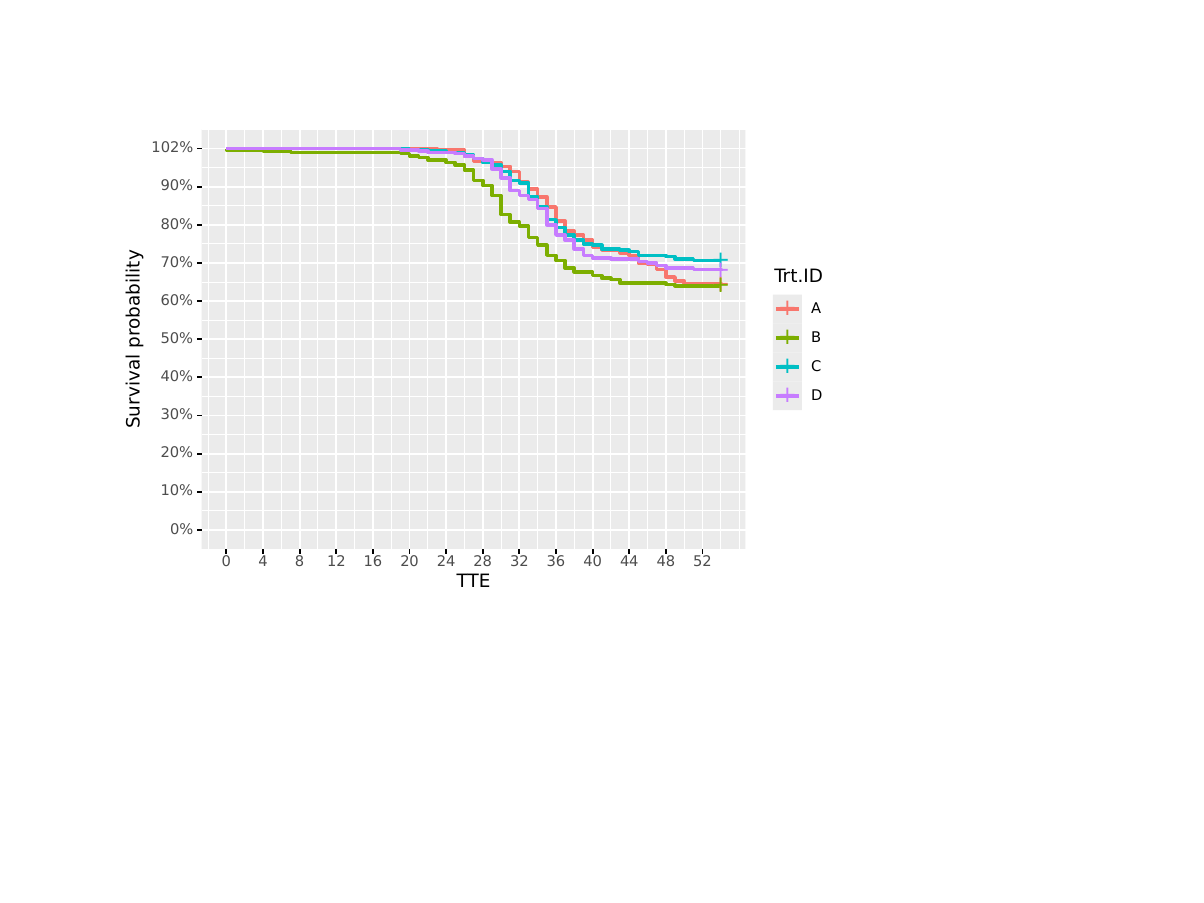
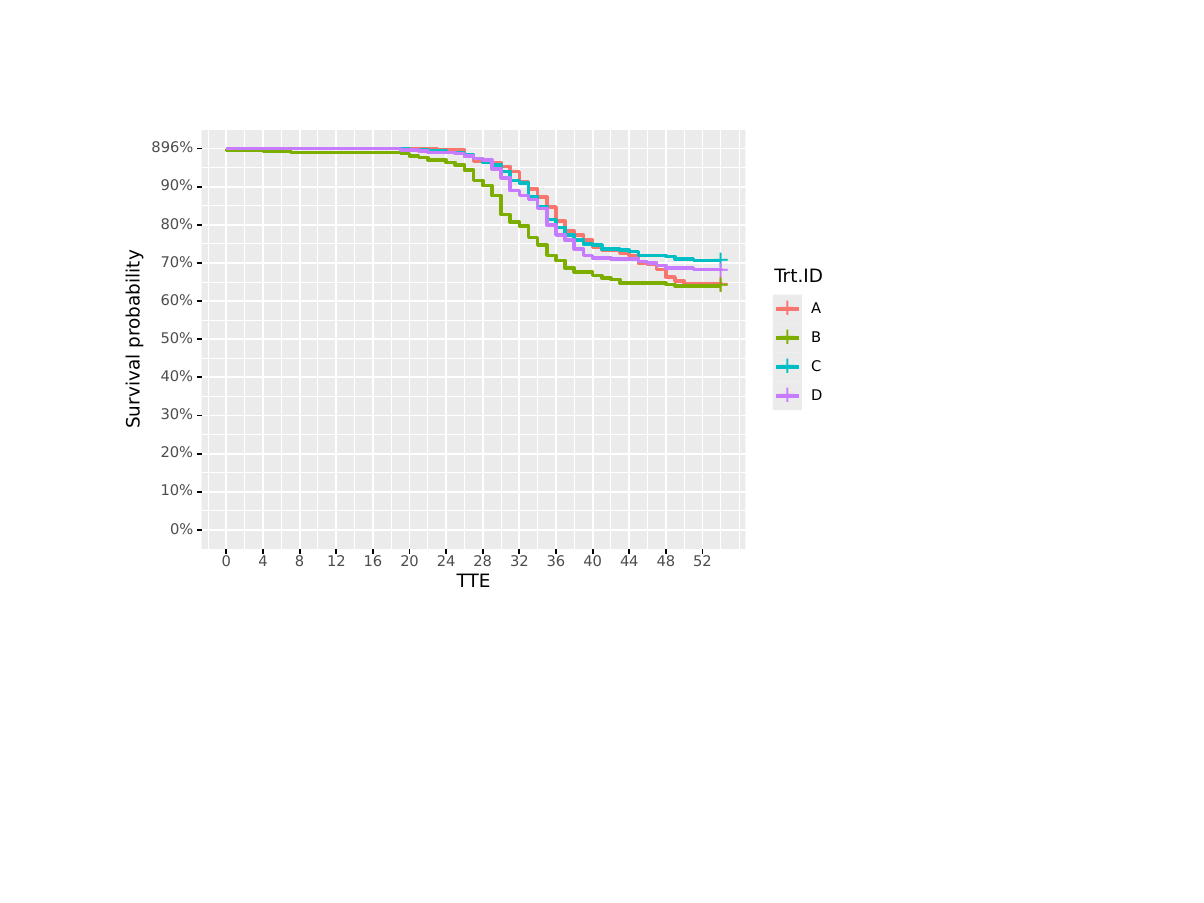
102%: 102% -> 896% (172, 148)
